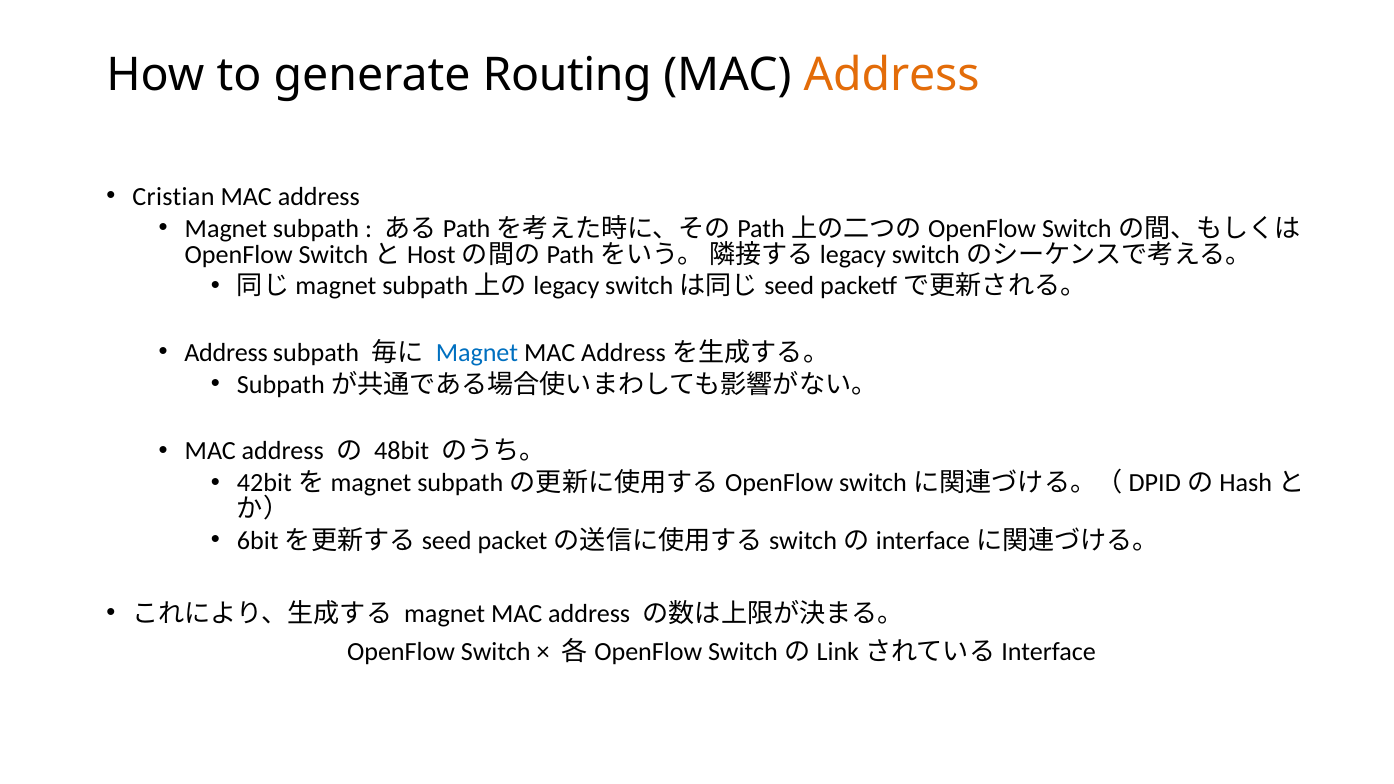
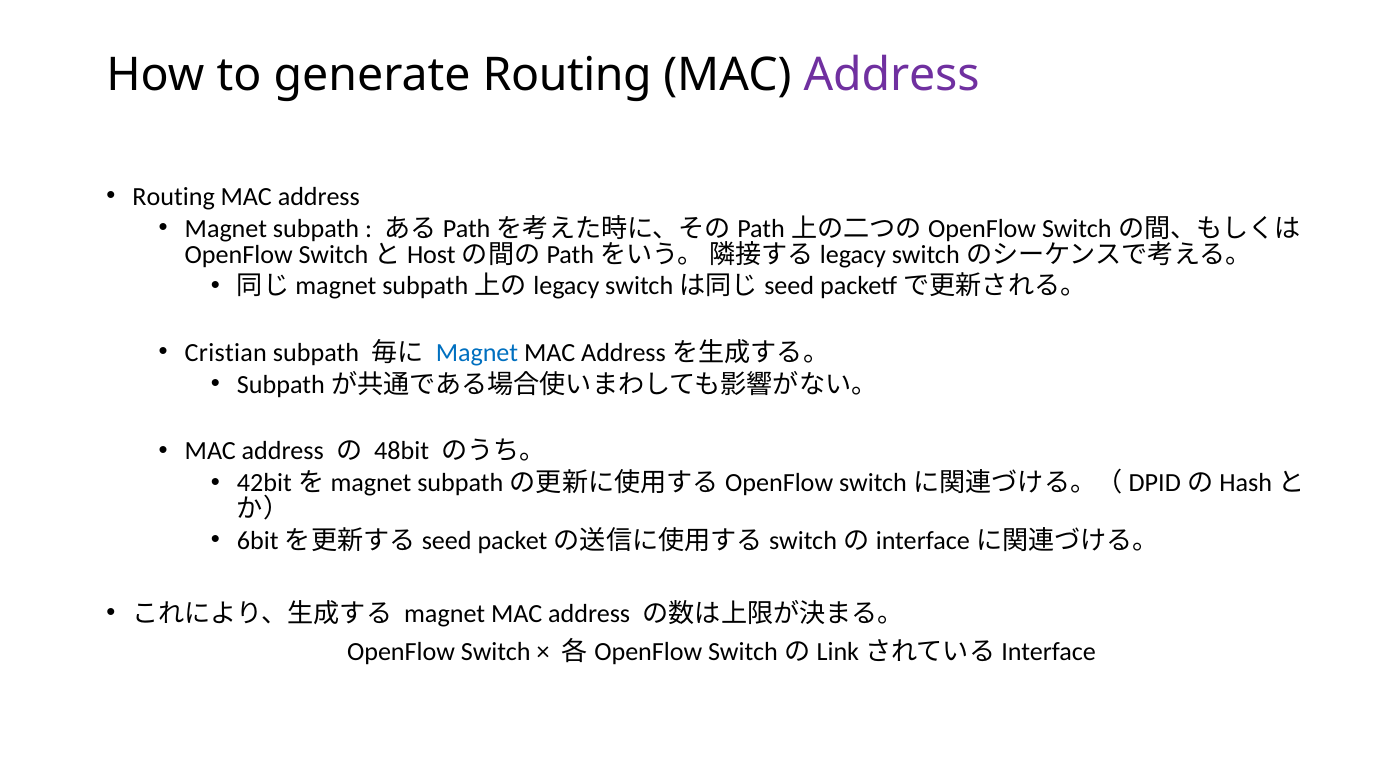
Address colour: orange -> purple (892, 75)
Cristian: Cristian -> Routing (174, 197)
Address: Address -> Cristian (226, 353)
